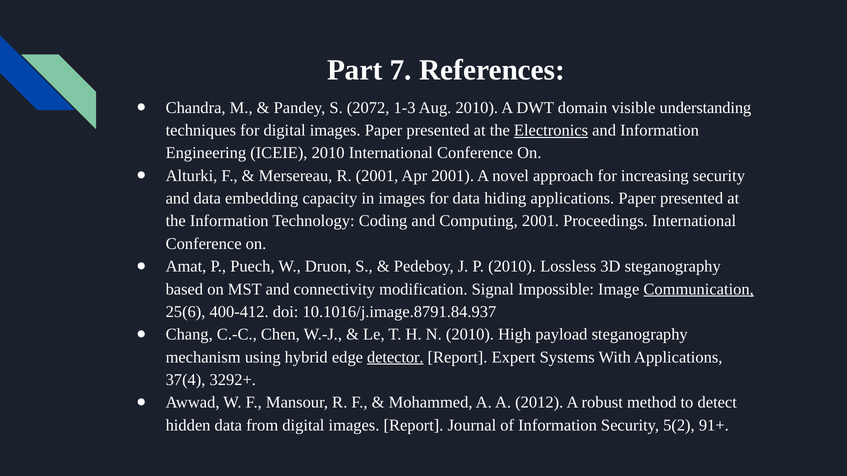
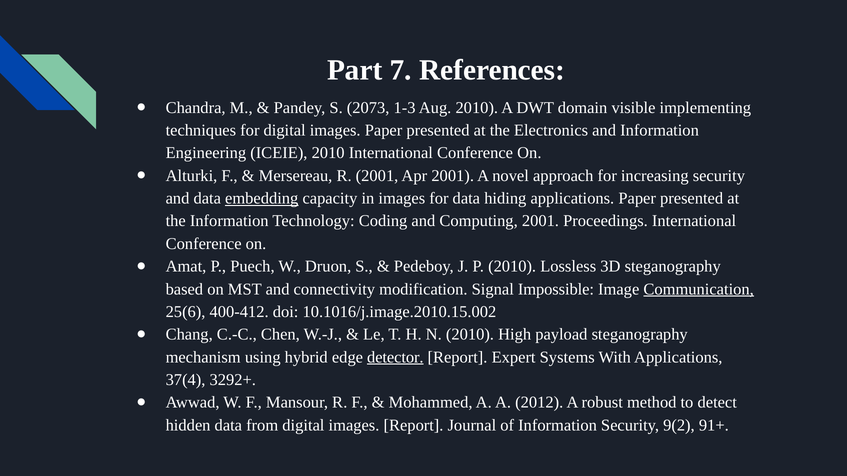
2072: 2072 -> 2073 (368, 108)
understanding: understanding -> implementing (705, 108)
Electronics underline: present -> none (551, 130)
embedding underline: none -> present (262, 199)
10.1016/j.image.8791.84.937: 10.1016/j.image.8791.84.937 -> 10.1016/j.image.2010.15.002 (399, 312)
5(2: 5(2 -> 9(2 (679, 426)
